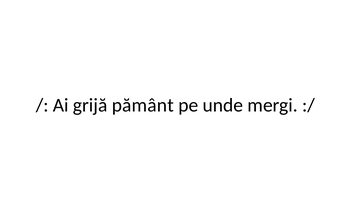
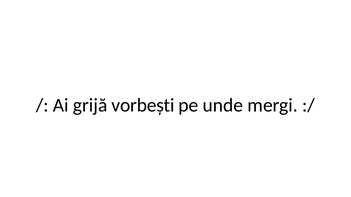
pământ: pământ -> vorbești (143, 105)
